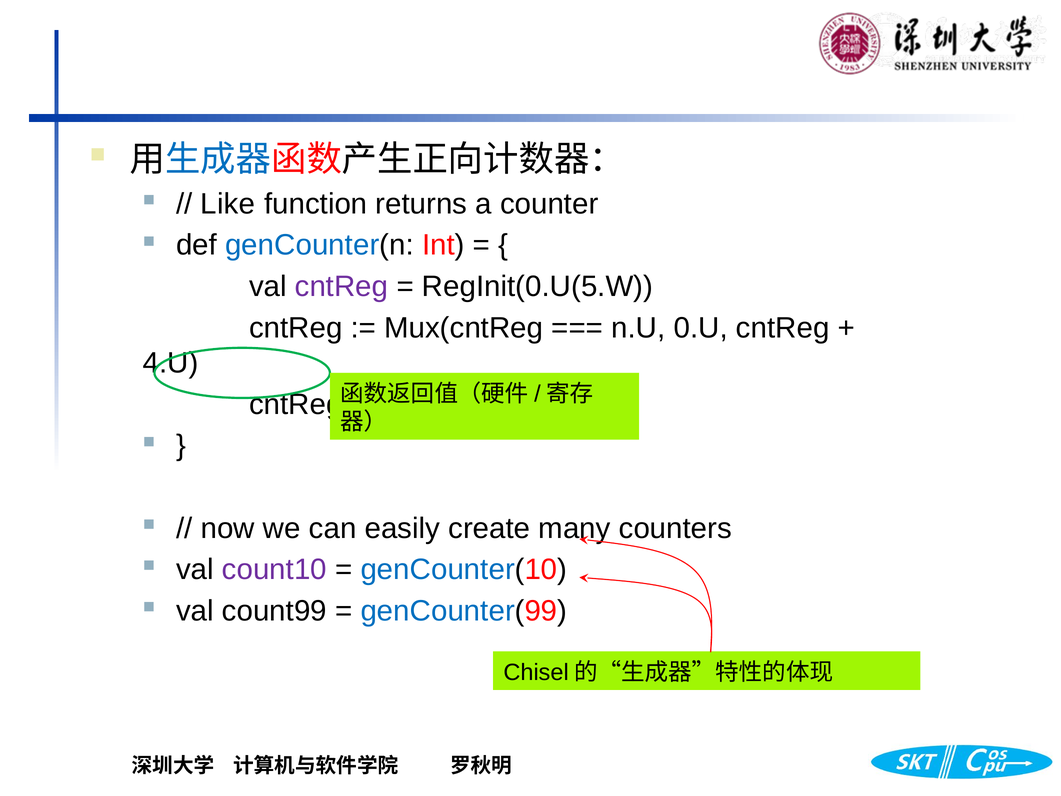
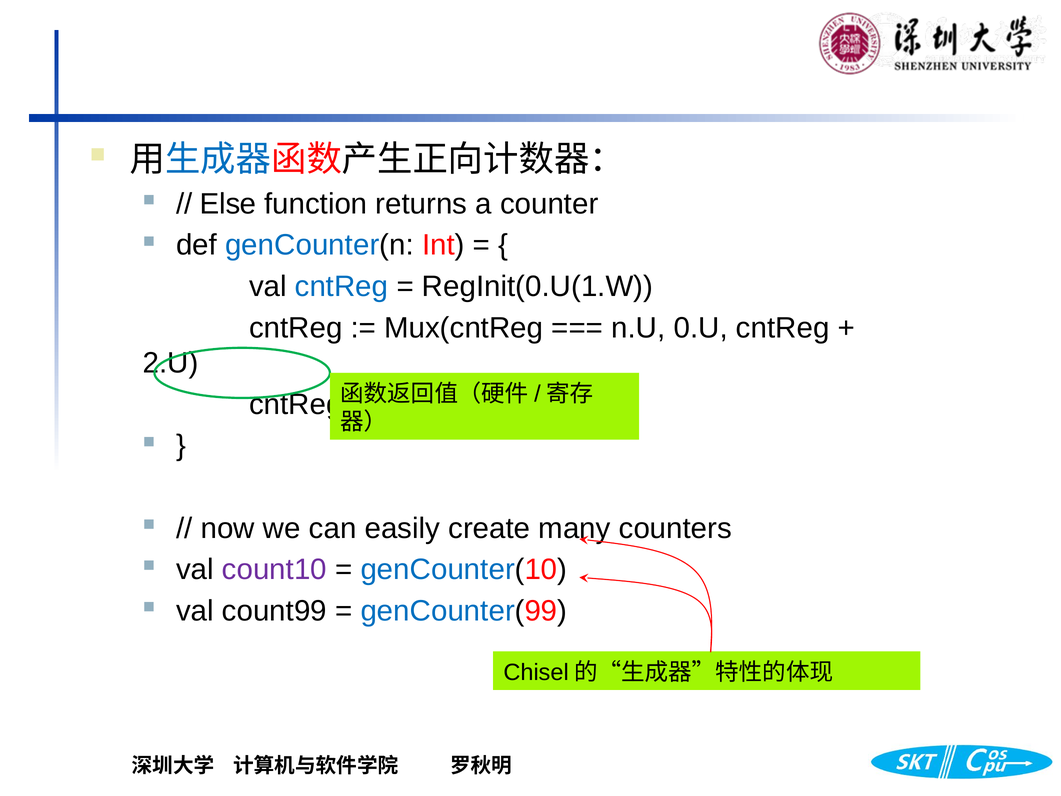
Like: Like -> Else (228, 204)
cntReg colour: purple -> blue (342, 286)
RegInit(0.U(5.W: RegInit(0.U(5.W -> RegInit(0.U(1.W (538, 286)
4.U: 4.U -> 2.U (171, 363)
